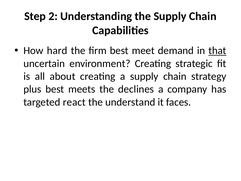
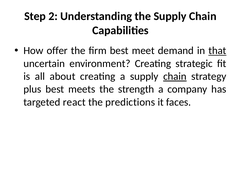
hard: hard -> offer (57, 51)
chain underline: none -> present (175, 76)
declines: declines -> strength (136, 89)
understand: understand -> predictions (130, 102)
